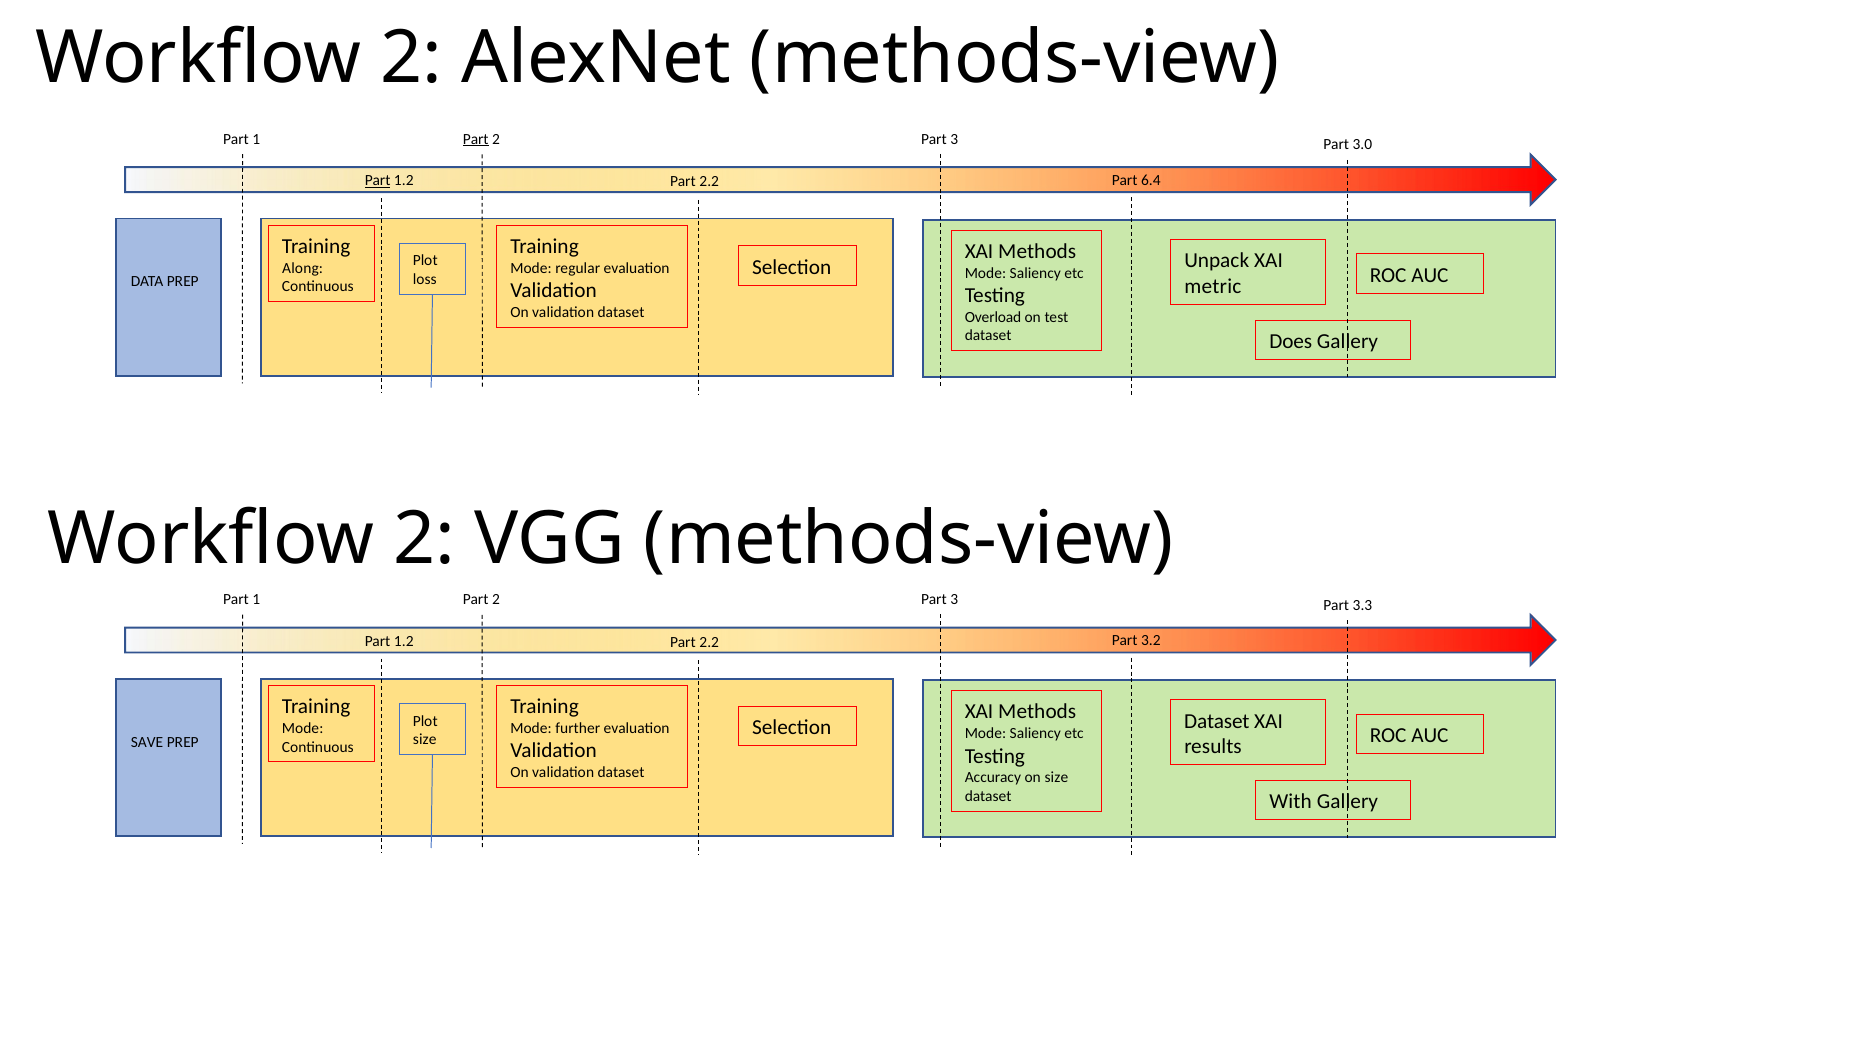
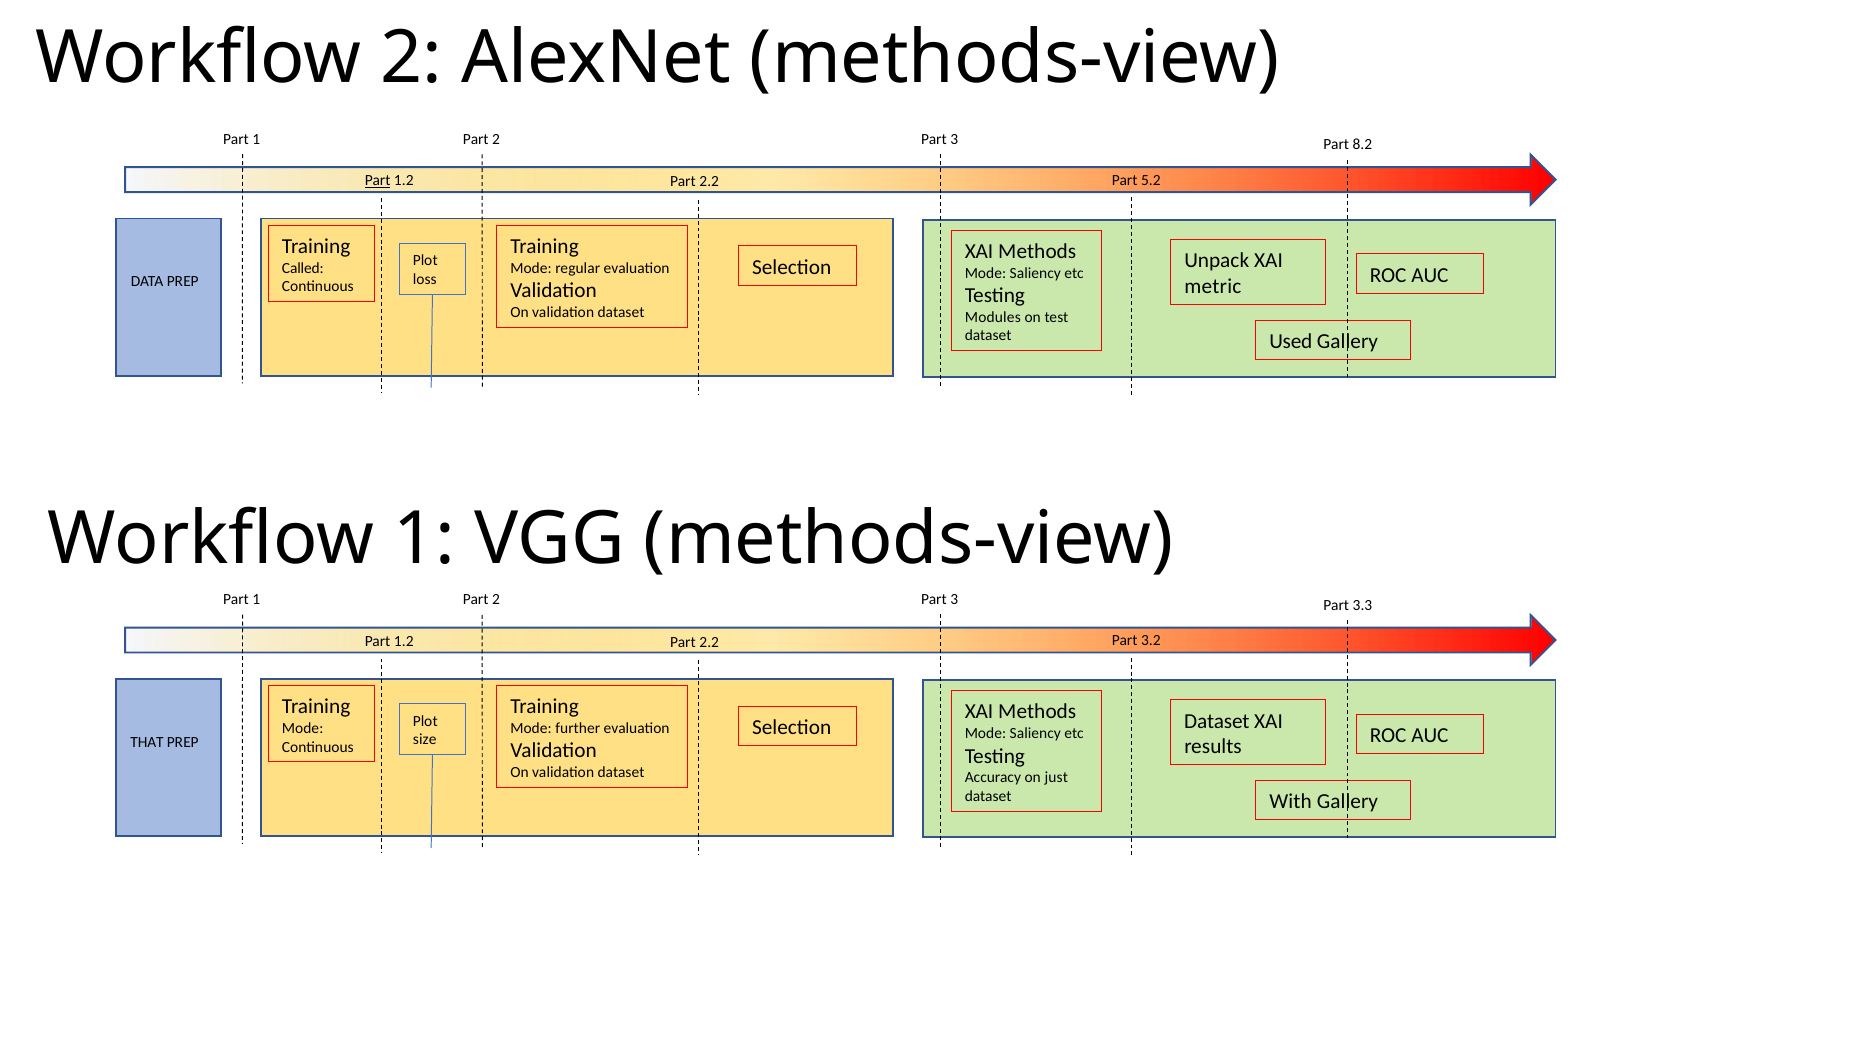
Part underline: present -> none (476, 139)
3.0: 3.0 -> 8.2 (1362, 145)
6.4: 6.4 -> 5.2 (1151, 180)
Along: Along -> Called (303, 268)
Overload: Overload -> Modules (993, 317)
Does: Does -> Used (1291, 341)
2: 2 -> 1 (424, 539)
SAVE: SAVE -> THAT (147, 742)
on size: size -> just (1056, 777)
